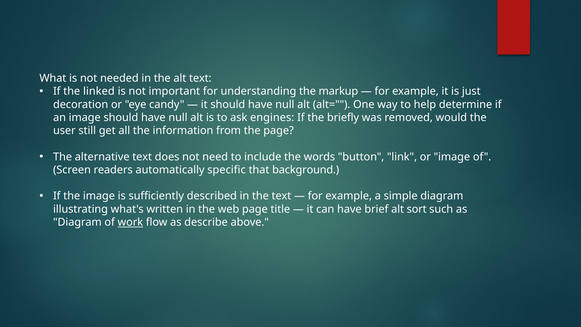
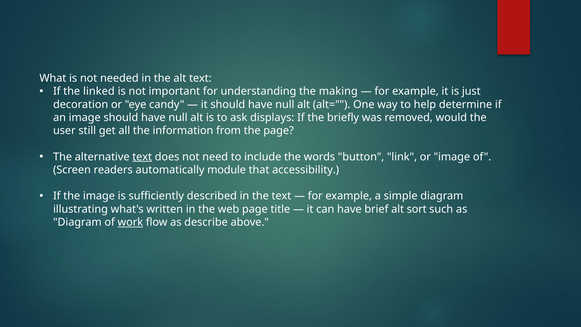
markup: markup -> making (338, 91)
engines: engines -> displays (272, 117)
text underline: none -> present (142, 157)
specific: specific -> module (227, 170)
background: background -> accessibility (306, 170)
